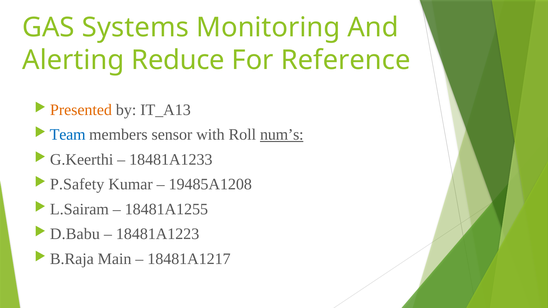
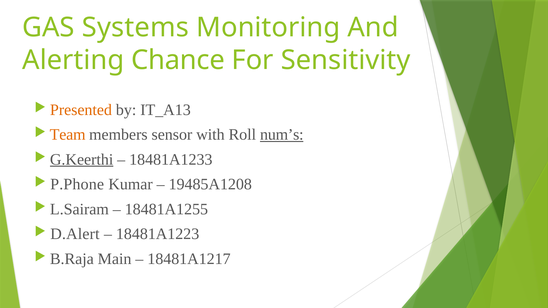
Reduce: Reduce -> Chance (178, 60)
Reference: Reference -> Sensitivity (346, 60)
Team colour: blue -> orange (68, 135)
G.Keerthi underline: none -> present (82, 160)
P.Safety: P.Safety -> P.Phone (77, 184)
D.Babu: D.Babu -> D.Alert (75, 234)
